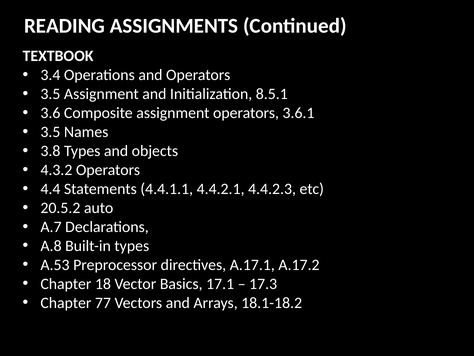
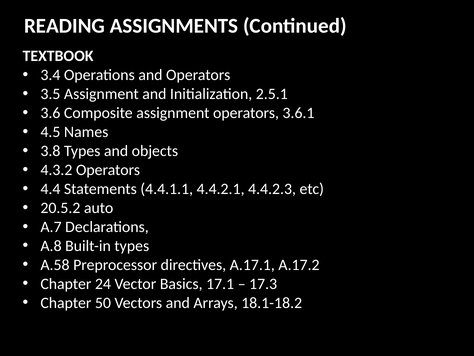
8.5.1: 8.5.1 -> 2.5.1 (272, 94)
3.5: 3.5 -> 4.5 (50, 132)
A.53: A.53 -> A.58 (55, 265)
18: 18 -> 24 (103, 284)
77: 77 -> 50 (103, 303)
